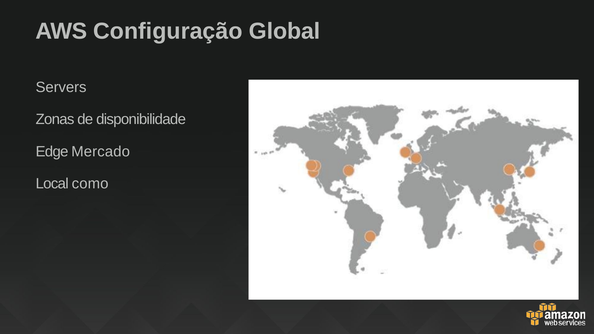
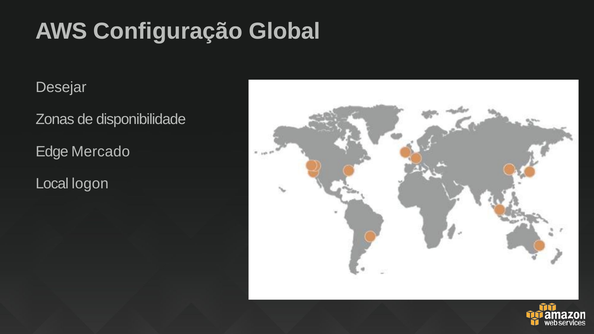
Servers: Servers -> Desejar (61, 87)
como: como -> logon (90, 184)
